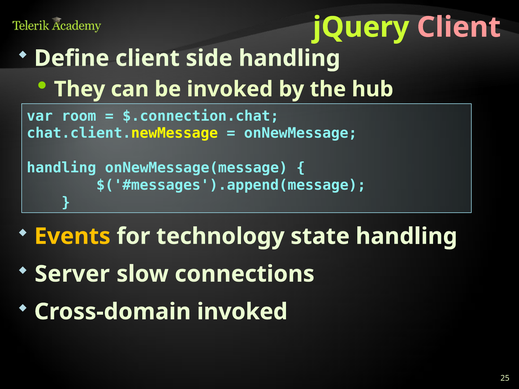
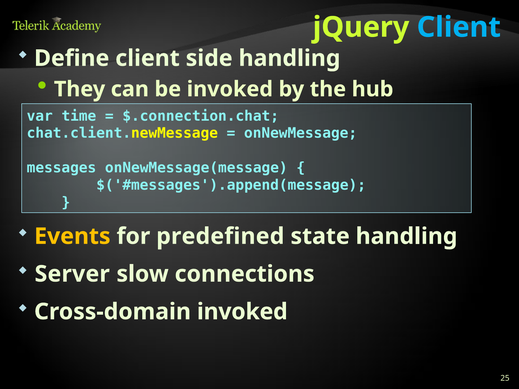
Client colour: pink -> light blue (459, 27)
room: room -> time (79, 116)
handling: handling -> messages (61, 168)
technology: technology -> predefined (220, 236)
